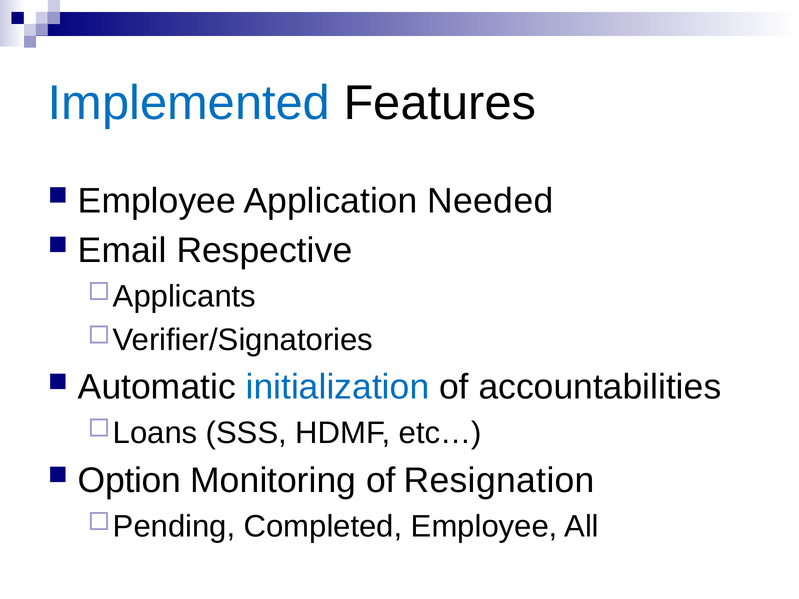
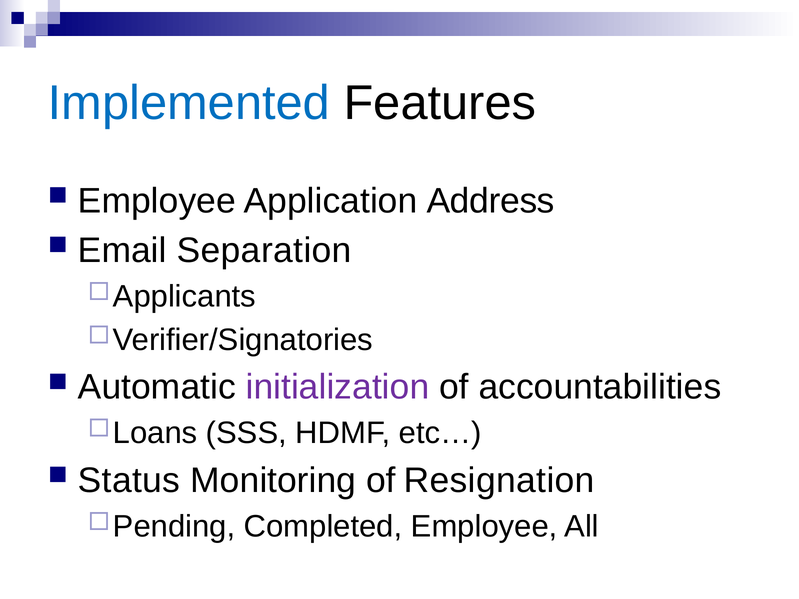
Needed: Needed -> Address (491, 201)
Respective: Respective -> Separation (264, 251)
initialization colour: blue -> purple (337, 387)
Option: Option -> Status (129, 481)
